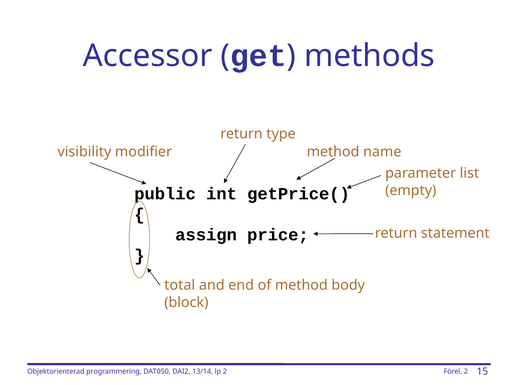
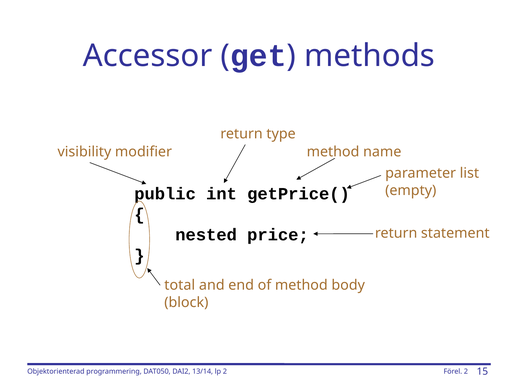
assign: assign -> nested (206, 235)
